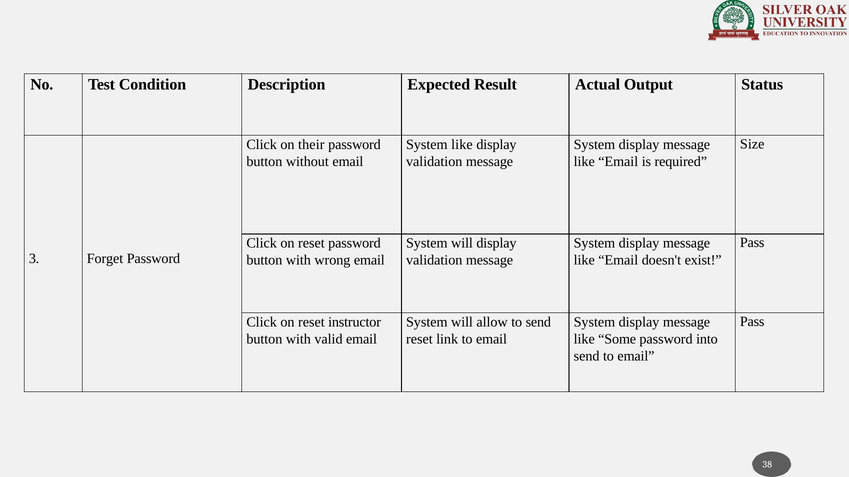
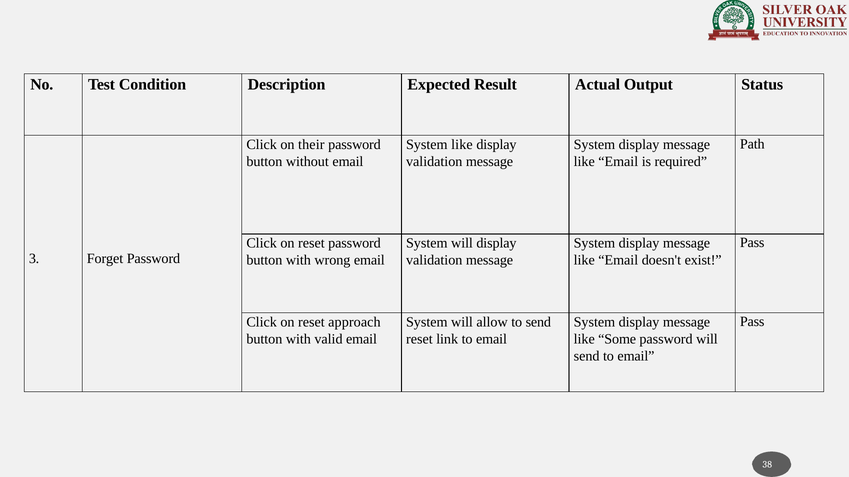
Size: Size -> Path (752, 144)
instructor: instructor -> approach (354, 322)
password into: into -> will (707, 339)
